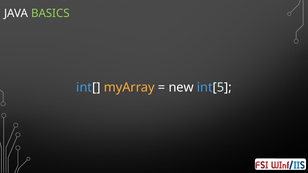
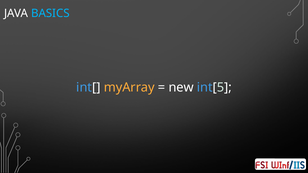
BASICS colour: light green -> light blue (50, 13)
